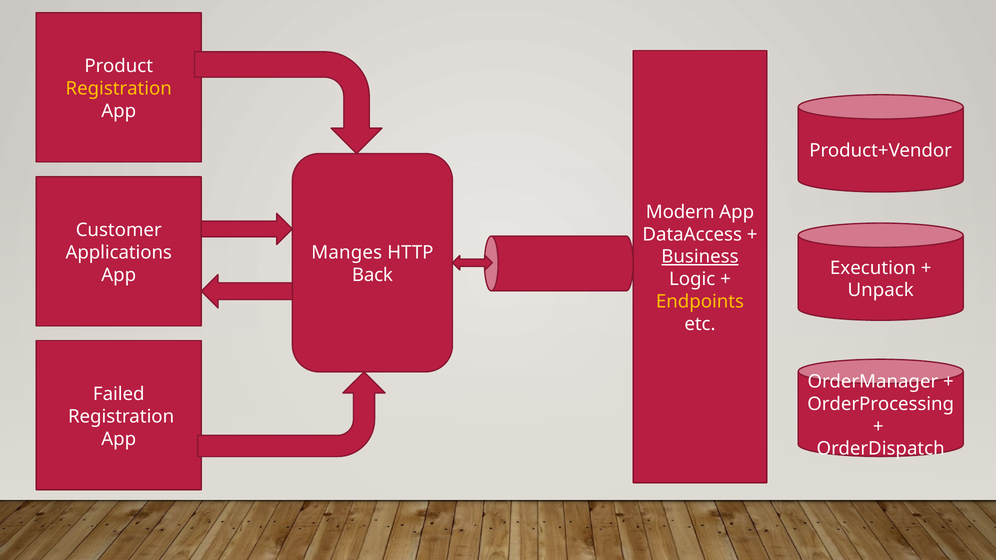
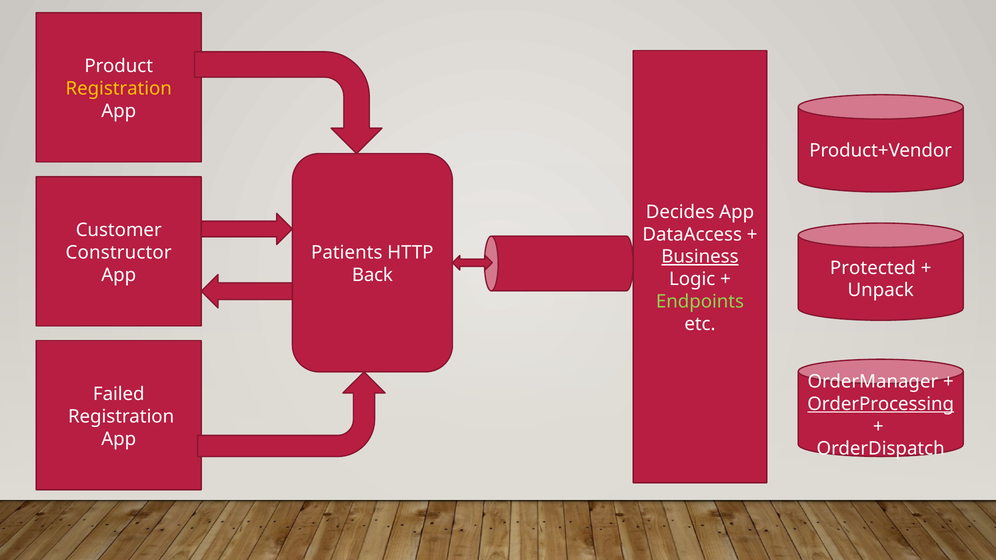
Modern: Modern -> Decides (680, 212)
Applications: Applications -> Constructor (119, 253)
Manges: Manges -> Patients (347, 253)
Execution: Execution -> Protected (873, 268)
Endpoints colour: yellow -> light green (700, 302)
OrderProcessing underline: none -> present (881, 404)
